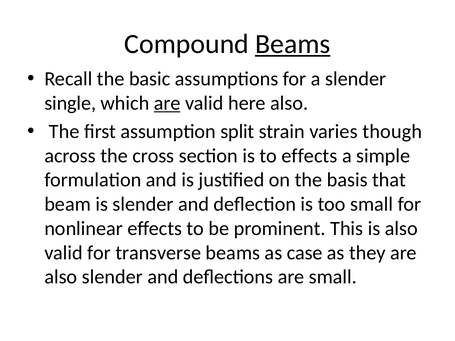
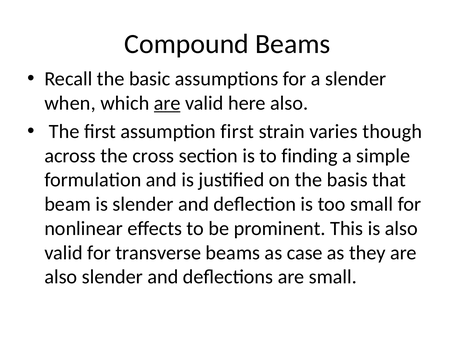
Beams underline: present -> none (293, 44)
single: single -> when (70, 103)
assumption split: split -> first (237, 132)
to effects: effects -> finding (309, 156)
